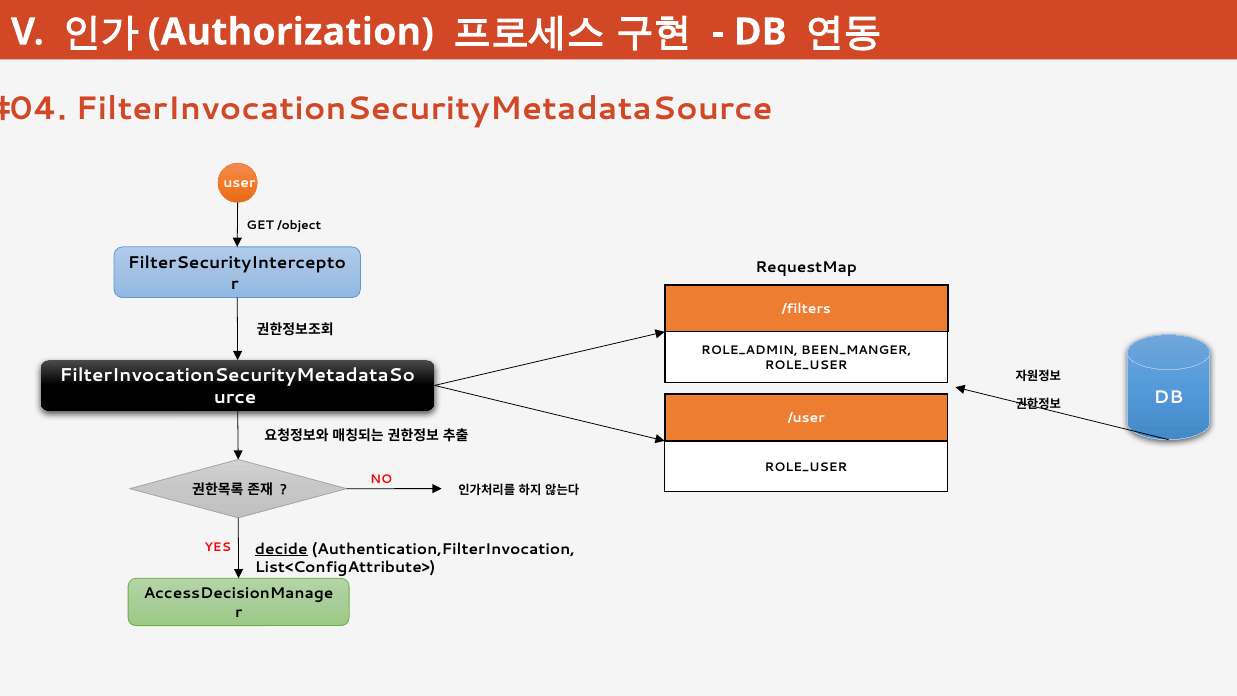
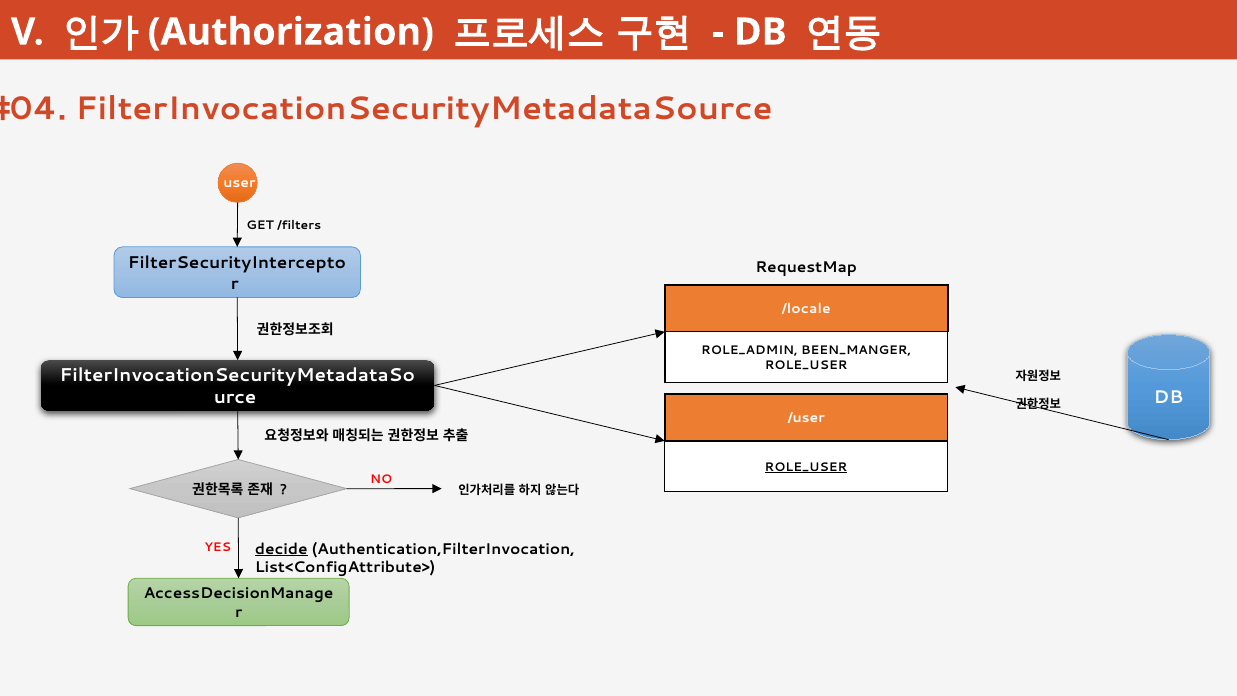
/object: /object -> /filters (299, 225)
/filters: /filters -> /locale (806, 309)
ROLE_USER underline: none -> present (806, 467)
